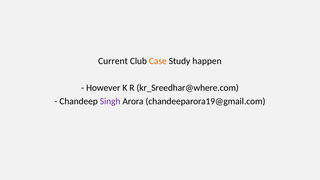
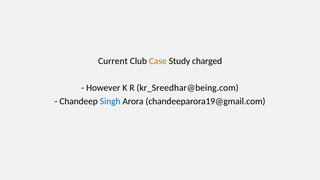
happen: happen -> charged (207, 61)
kr_Sreedhar@where.com: kr_Sreedhar@where.com -> kr_Sreedhar@being.com (188, 88)
Singh colour: purple -> blue (110, 101)
